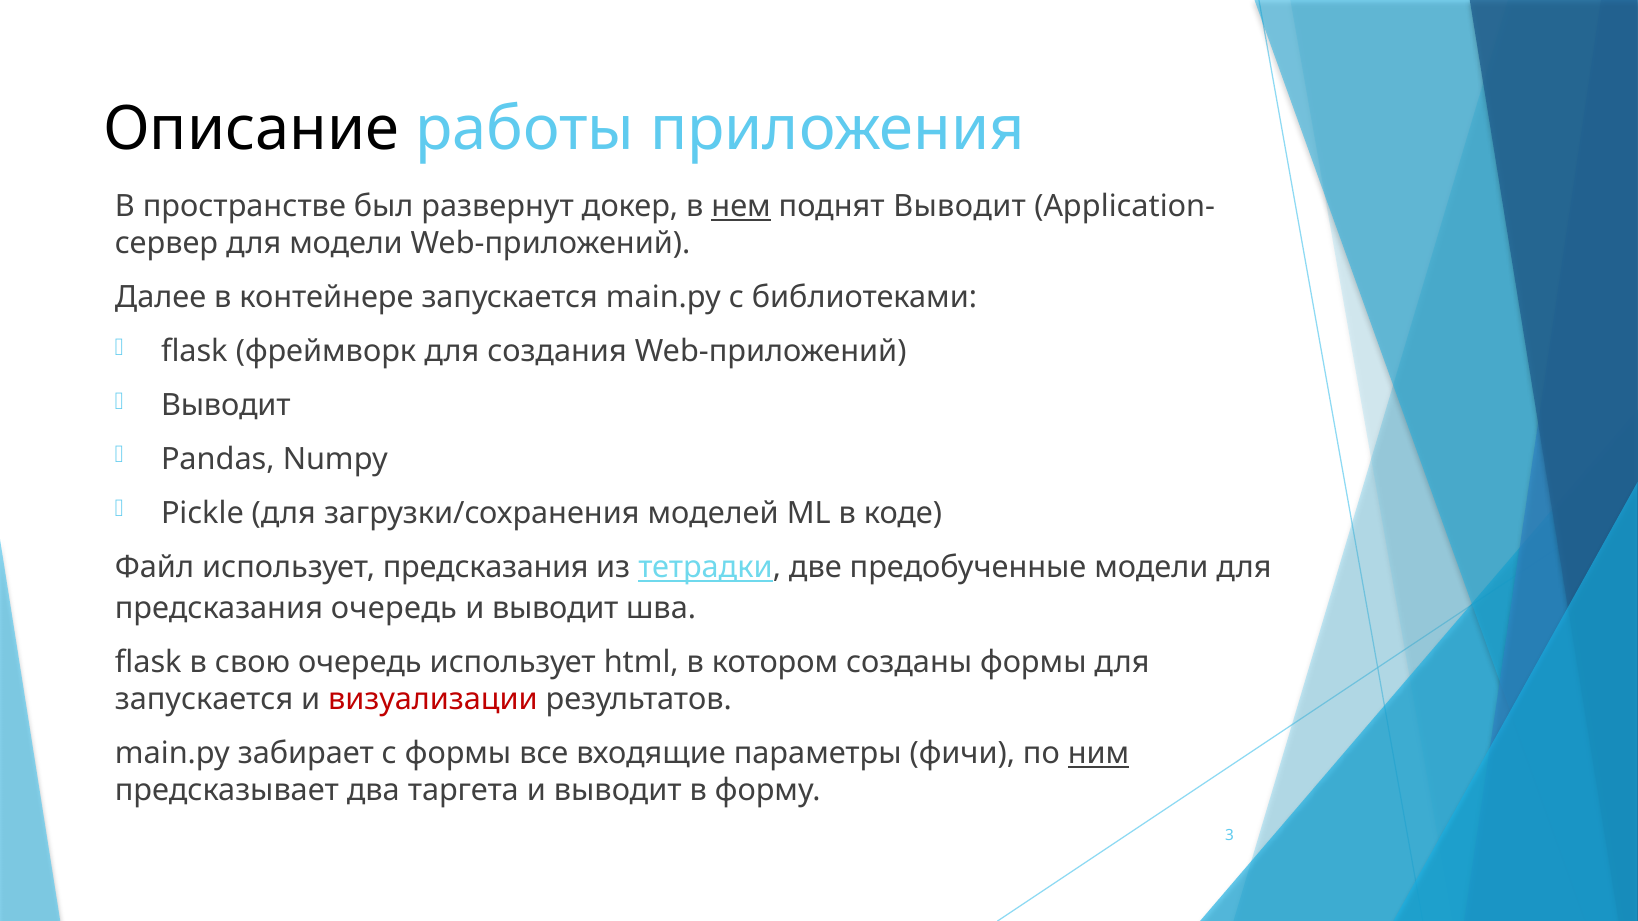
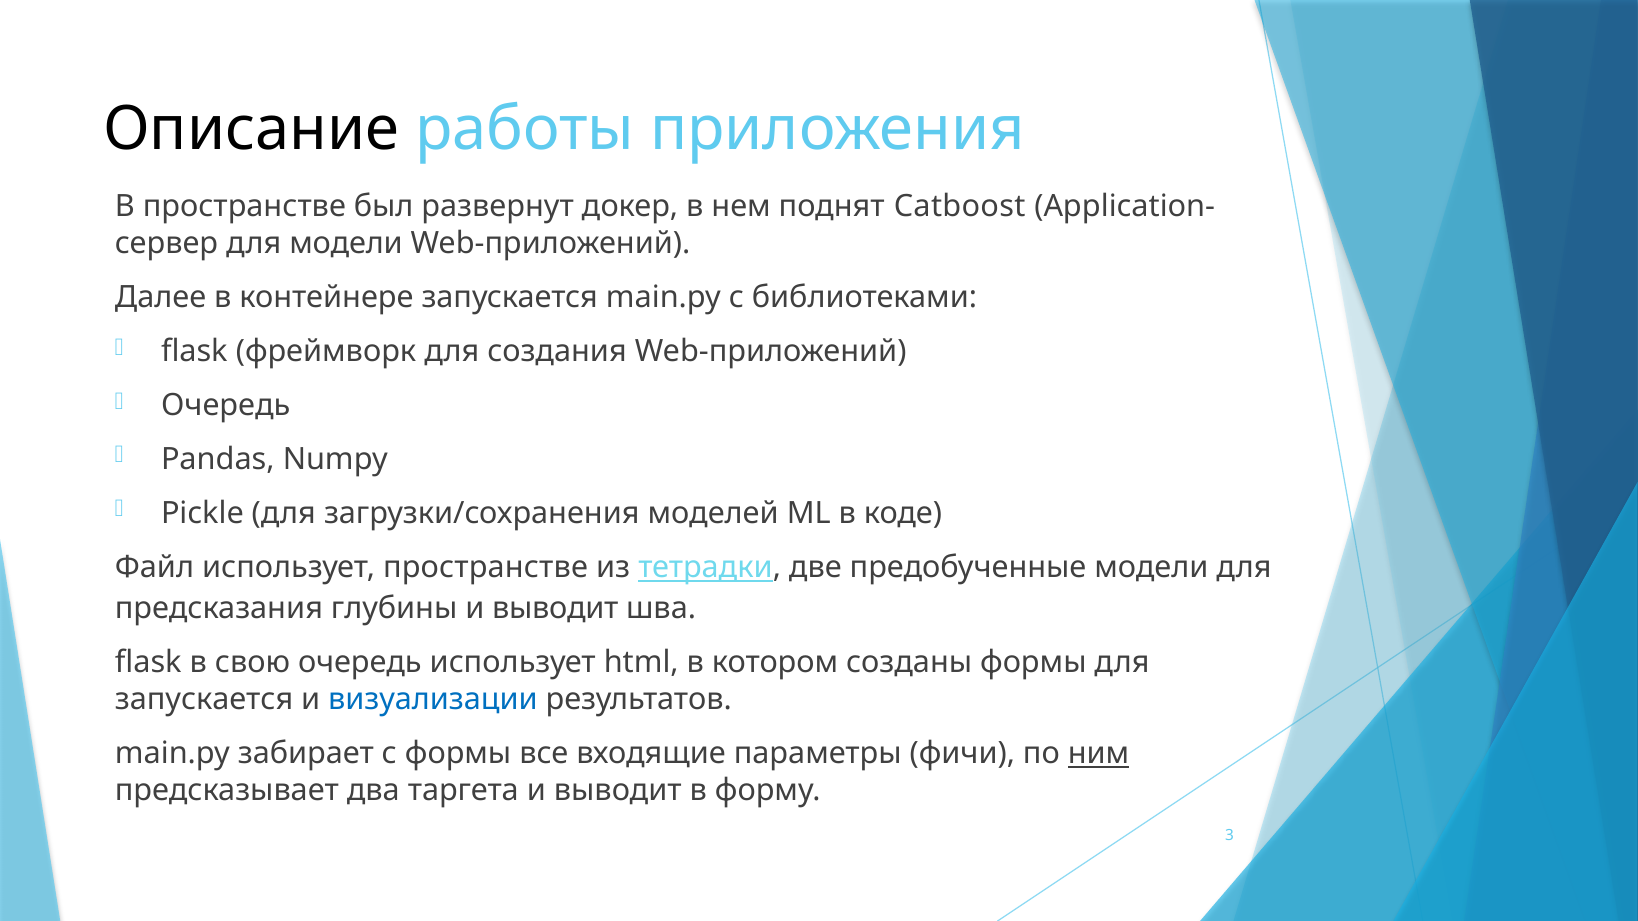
нем underline: present -> none (741, 207)
поднят Выводит: Выводит -> Catboost (960, 207)
Выводит: Выводит -> Очередь (226, 406)
использует предсказания: предсказания -> пространстве (486, 567)
предсказания очередь: очередь -> глубины (394, 609)
визуализации colour: red -> blue (433, 700)
